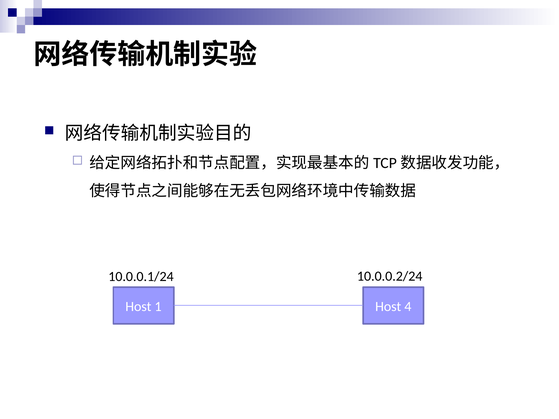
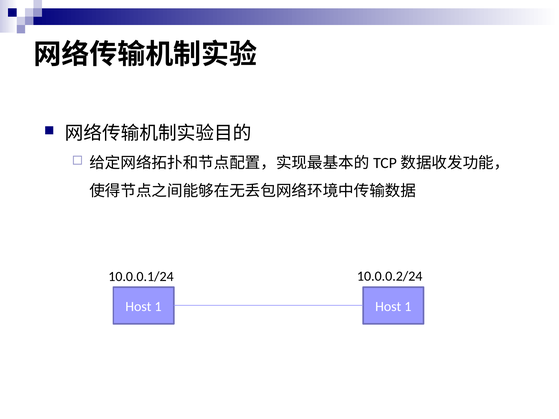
1 Host 4: 4 -> 1 (408, 307)
